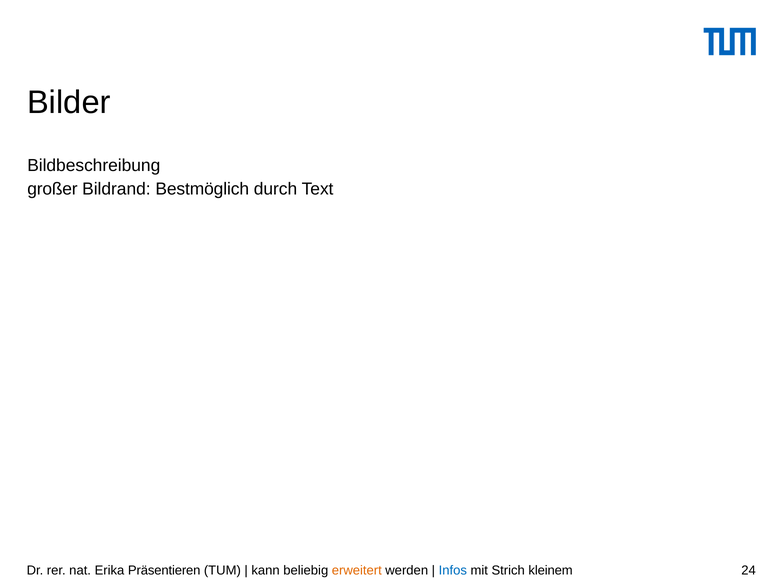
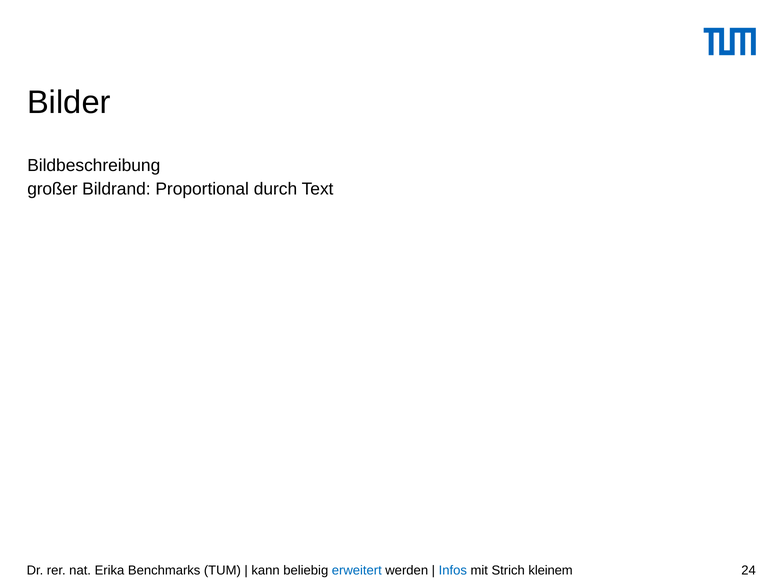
Bestmöglich: Bestmöglich -> Proportional (202, 189)
Präsentieren: Präsentieren -> Benchmarks (164, 571)
erweitert colour: orange -> blue (357, 571)
